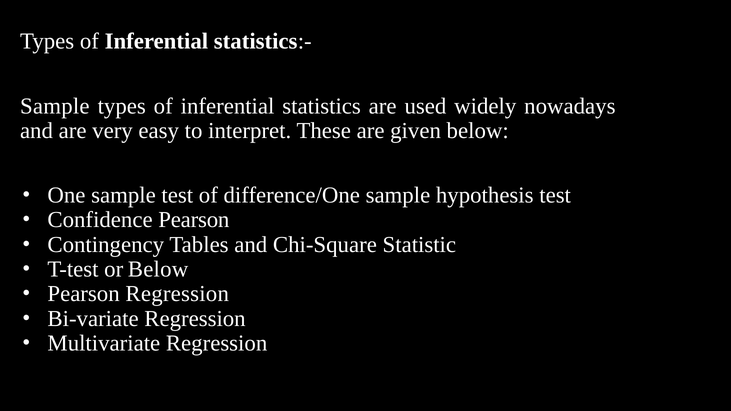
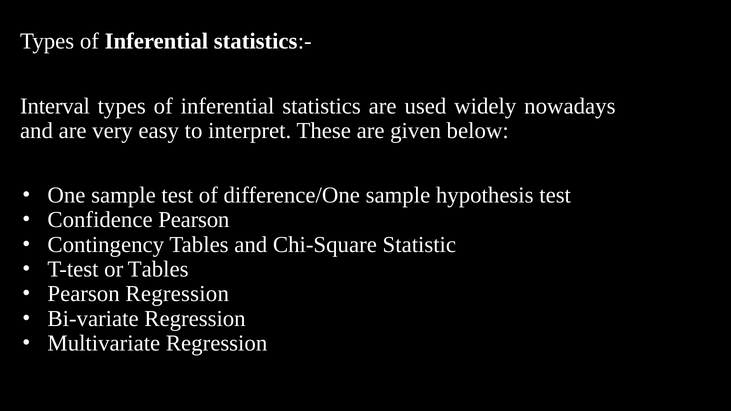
Sample: Sample -> Interval (55, 106)
or Below: Below -> Tables (158, 269)
